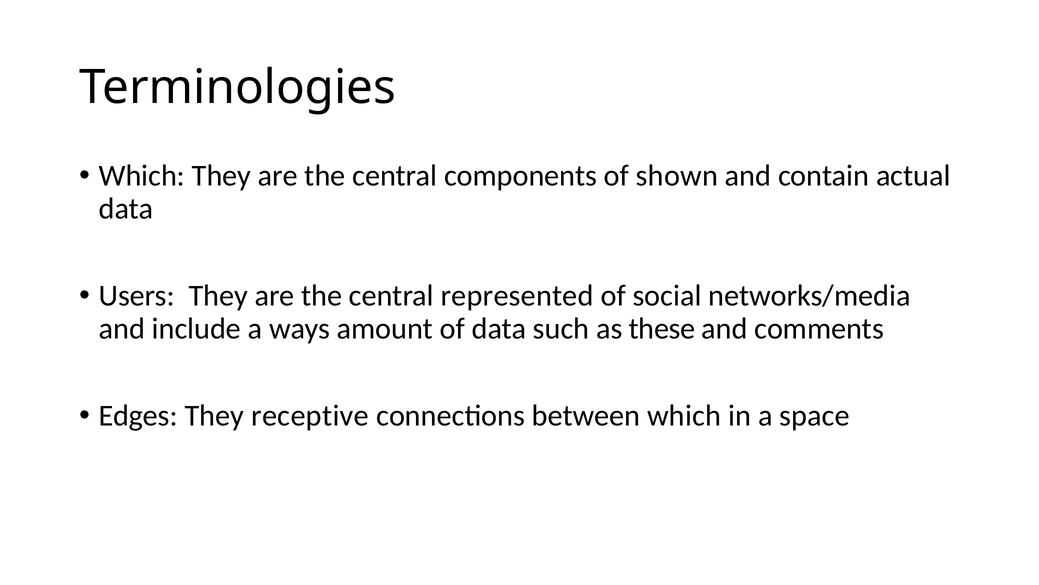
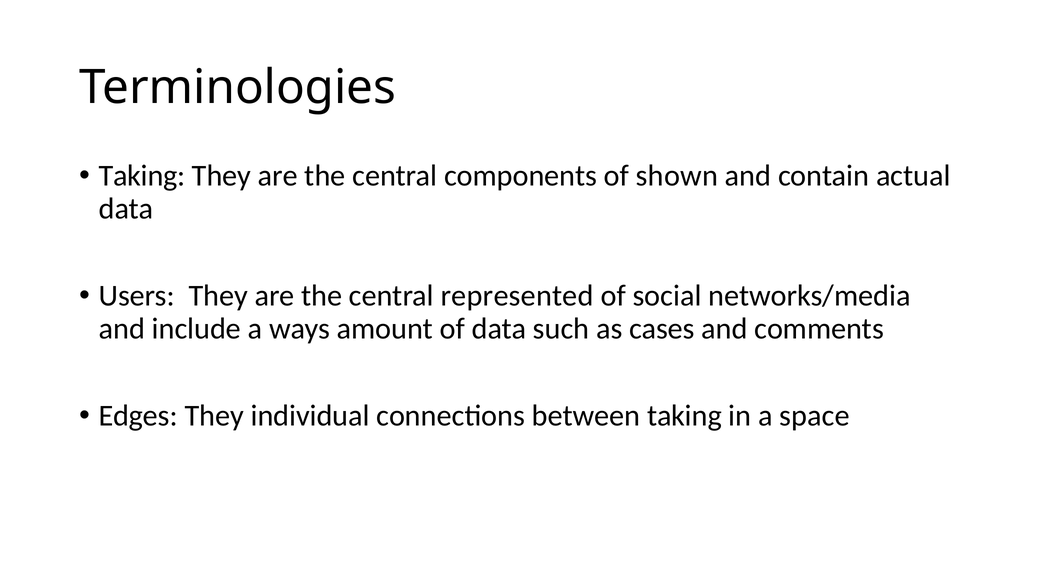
Which: Which -> Taking (142, 176)
these: these -> cases (662, 328)
receptive: receptive -> individual (310, 415)
between which: which -> taking (684, 415)
